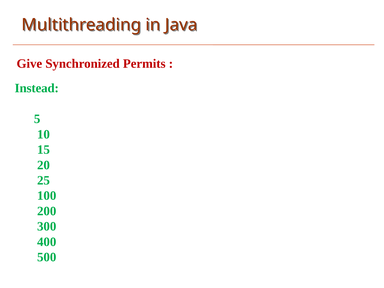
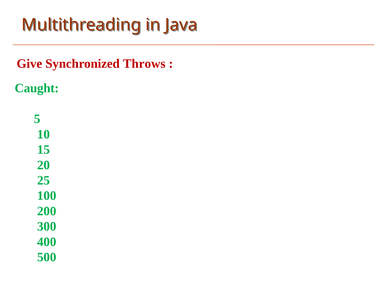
Permits: Permits -> Throws (144, 64)
Instead: Instead -> Caught (37, 88)
